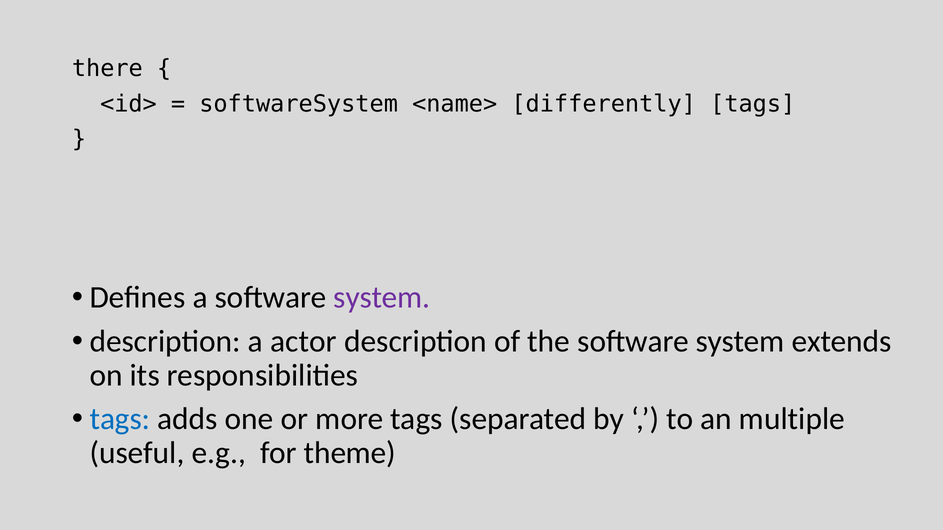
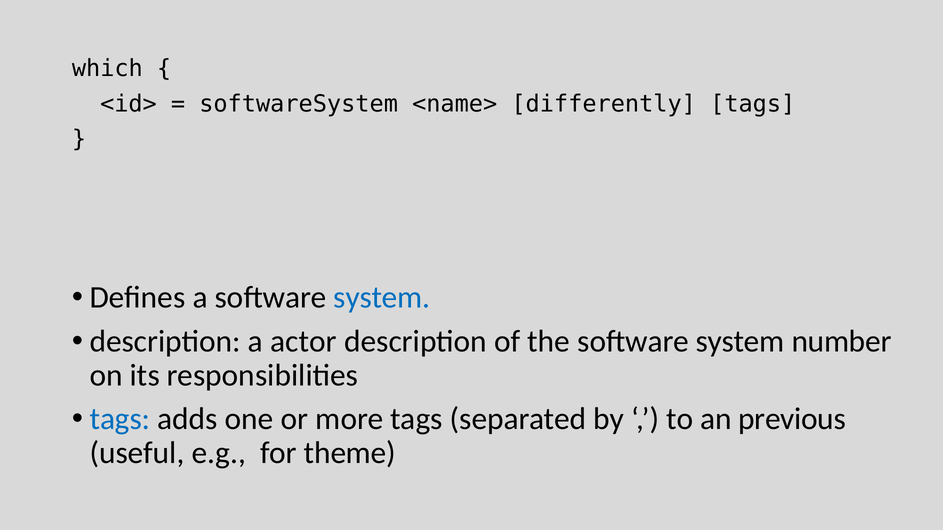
there: there -> which (107, 69)
system colour: purple -> blue (382, 298)
extends: extends -> number (842, 342)
multiple: multiple -> previous (792, 419)
